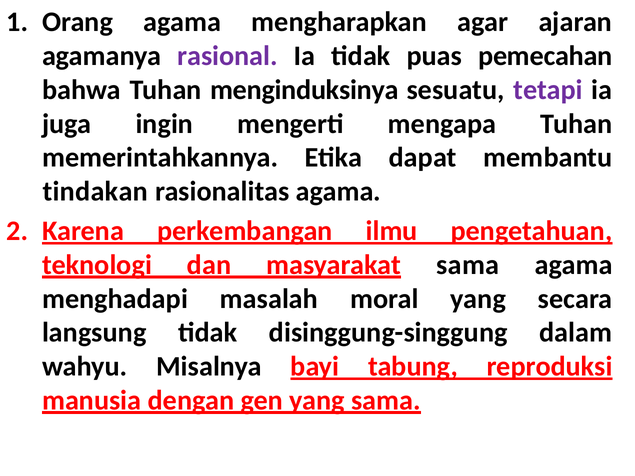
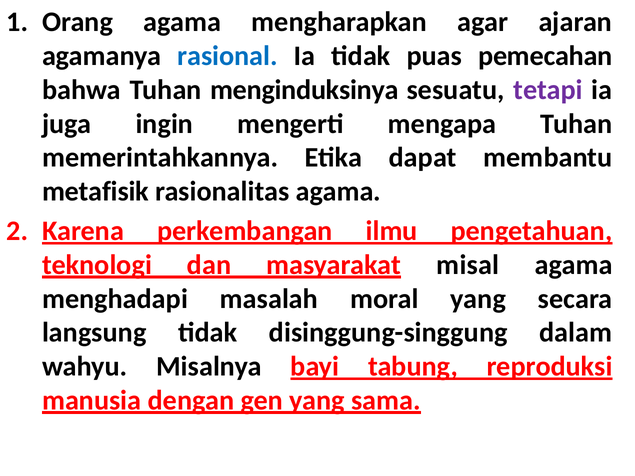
rasional colour: purple -> blue (228, 56)
tindakan: tindakan -> metafisik (95, 192)
sama: sama -> misal (468, 265)
